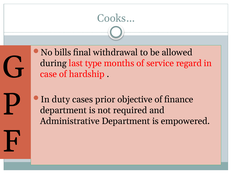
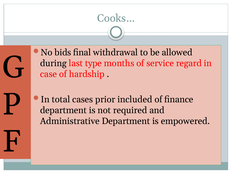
bills: bills -> bids (63, 53)
duty: duty -> total (61, 99)
objective: objective -> included (135, 99)
